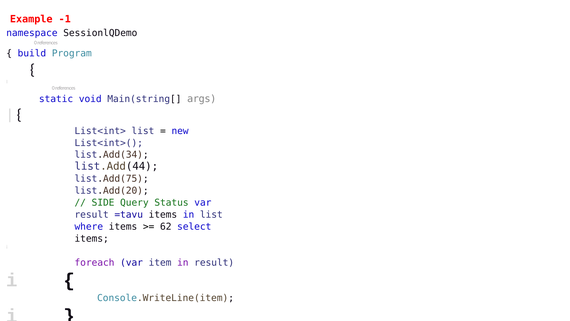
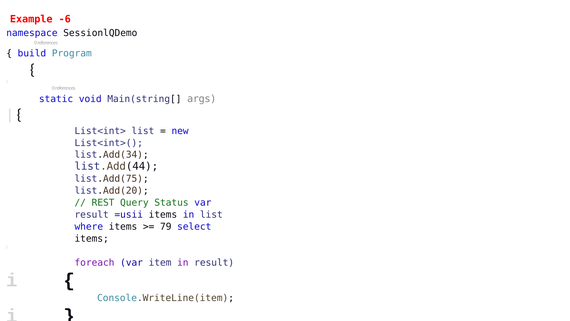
-1: -1 -> -6 (65, 19)
SIDE: SIDE -> REST (103, 203)
=tavu: =tavu -> =usii (129, 215)
62: 62 -> 79 (166, 227)
